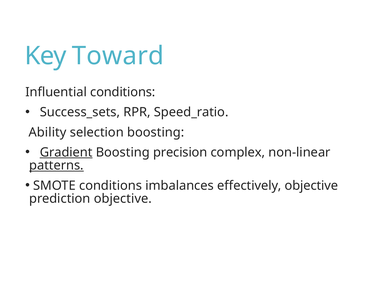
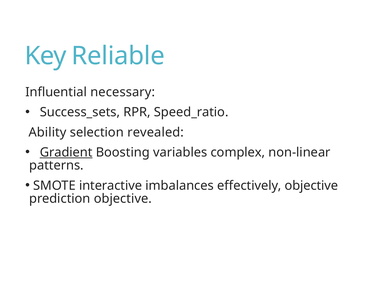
Toward: Toward -> Reliable (118, 56)
Influential conditions: conditions -> necessary (123, 92)
selection boosting: boosting -> revealed (156, 133)
precision: precision -> variables (180, 153)
patterns underline: present -> none (56, 166)
SMOTE conditions: conditions -> interactive (111, 186)
